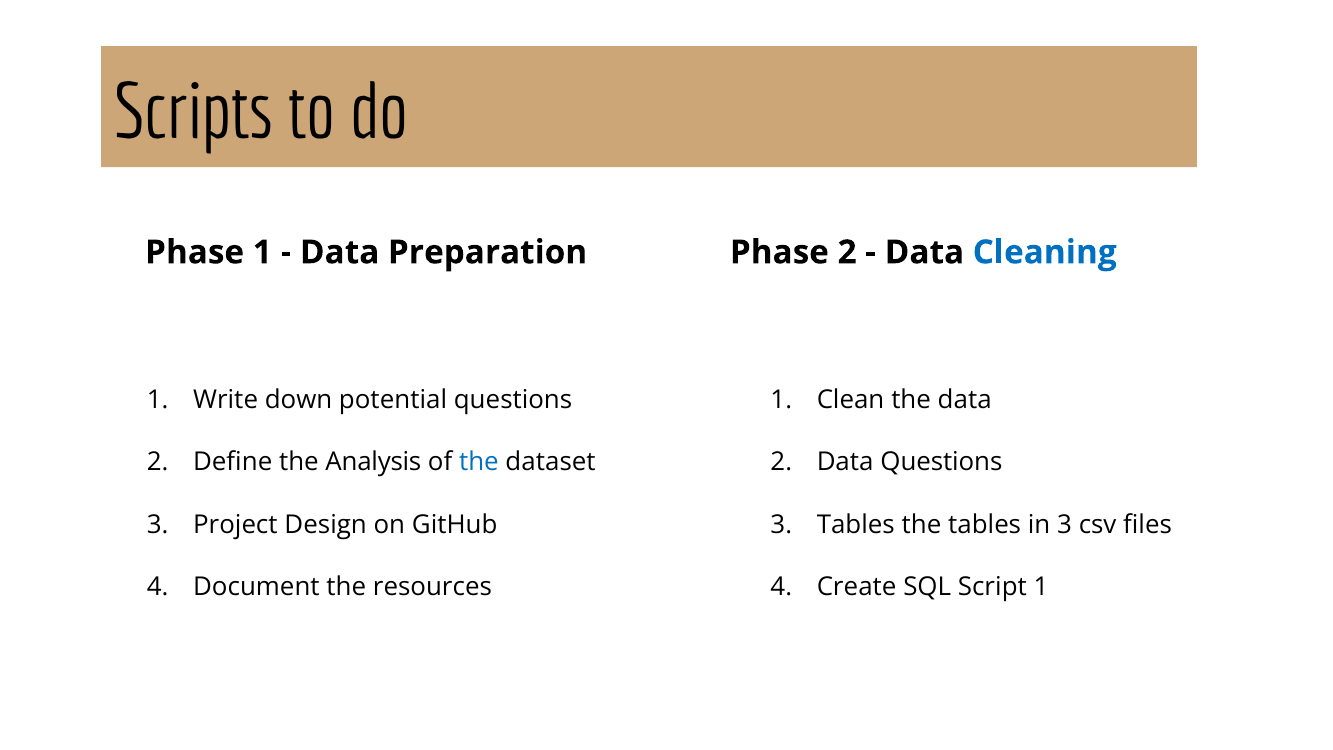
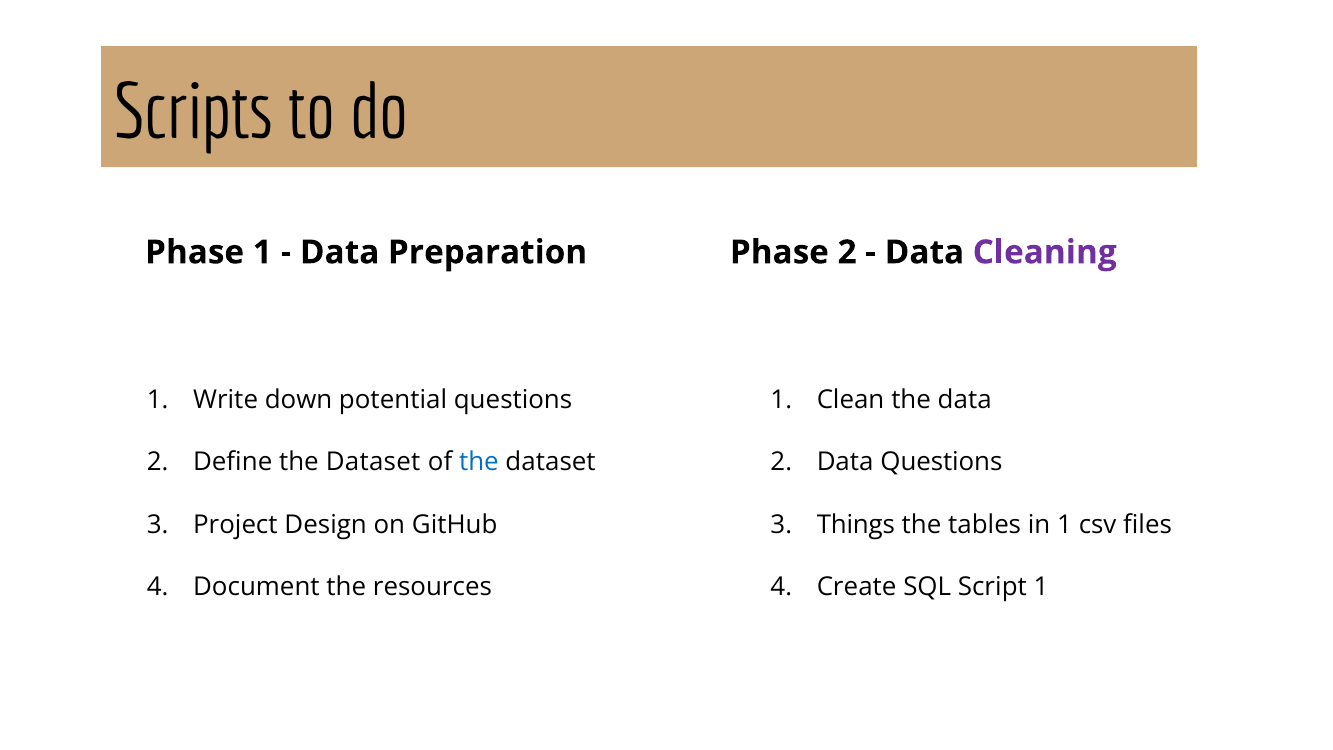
Cleaning colour: blue -> purple (1045, 252)
Define the Analysis: Analysis -> Dataset (373, 462)
Tables: Tables -> Things (856, 525)
in 3: 3 -> 1 (1064, 525)
